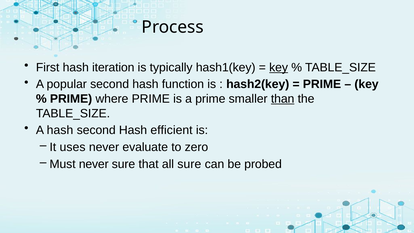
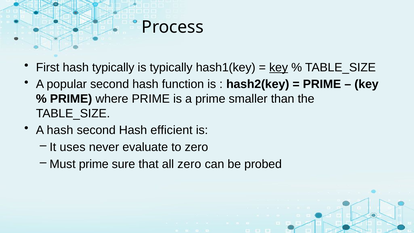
hash iteration: iteration -> typically (113, 67)
than underline: present -> none (283, 99)
Must never: never -> prime (94, 164)
all sure: sure -> zero (189, 164)
